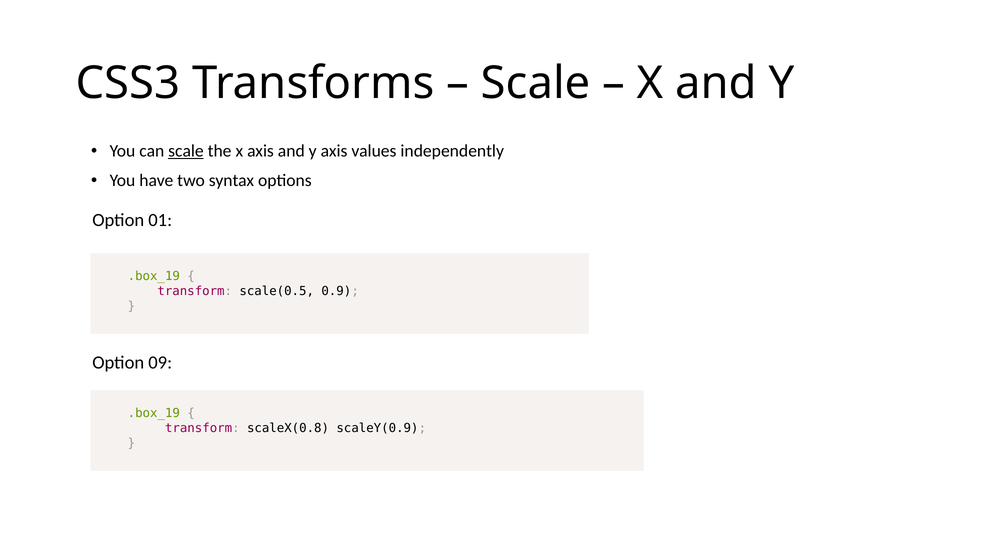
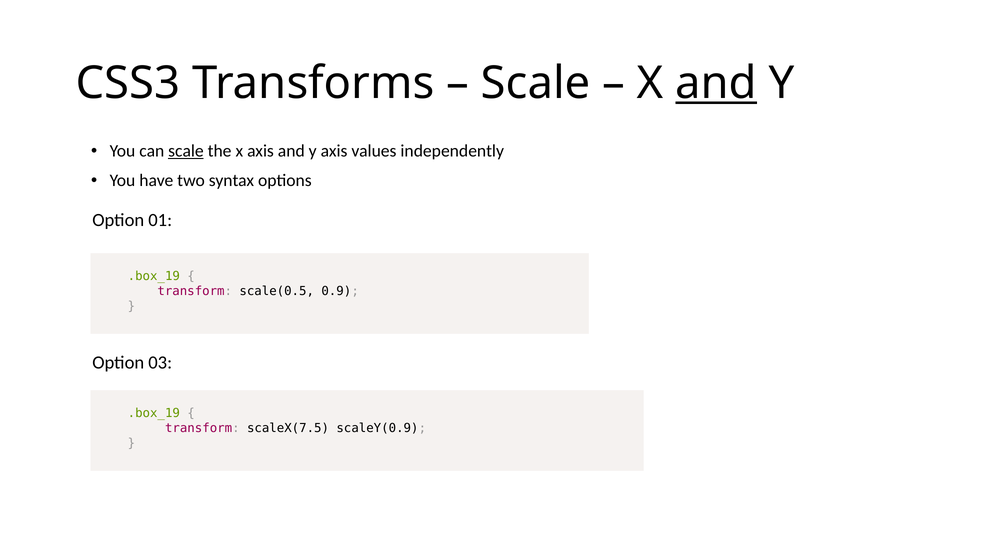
and underline: none -> present (716, 83)
09: 09 -> 03 (160, 363)
scaleX(0.8: scaleX(0.8 -> scaleX(7.5 (288, 428)
